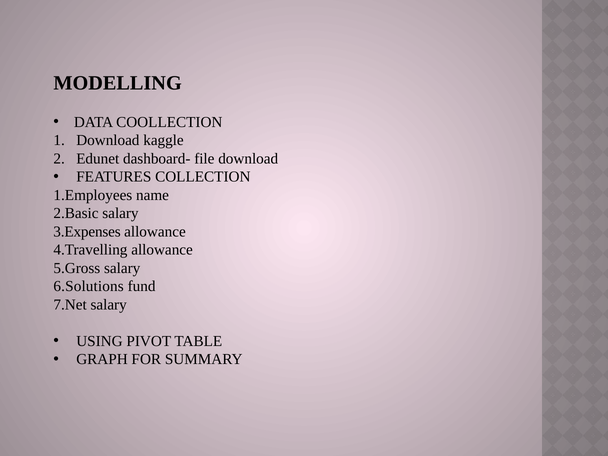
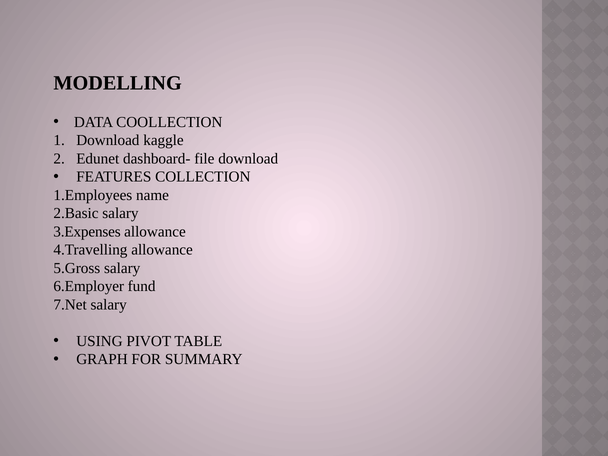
6.Solutions: 6.Solutions -> 6.Employer (89, 286)
